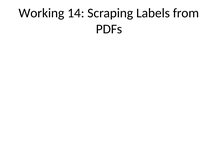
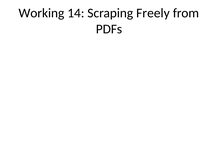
Labels: Labels -> Freely (153, 13)
